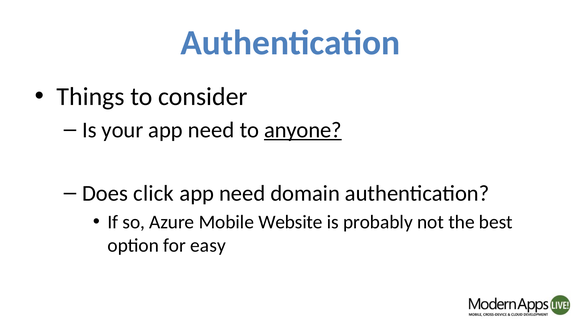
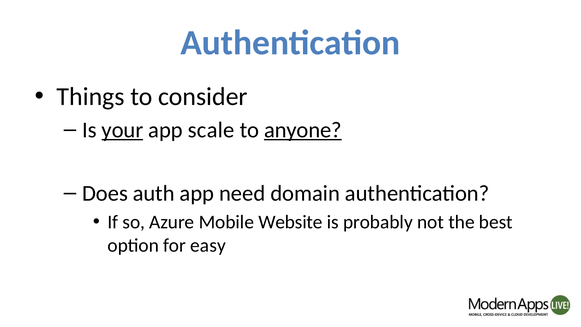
your underline: none -> present (122, 130)
need: need -> scale (211, 130)
click: click -> auth (154, 193)
